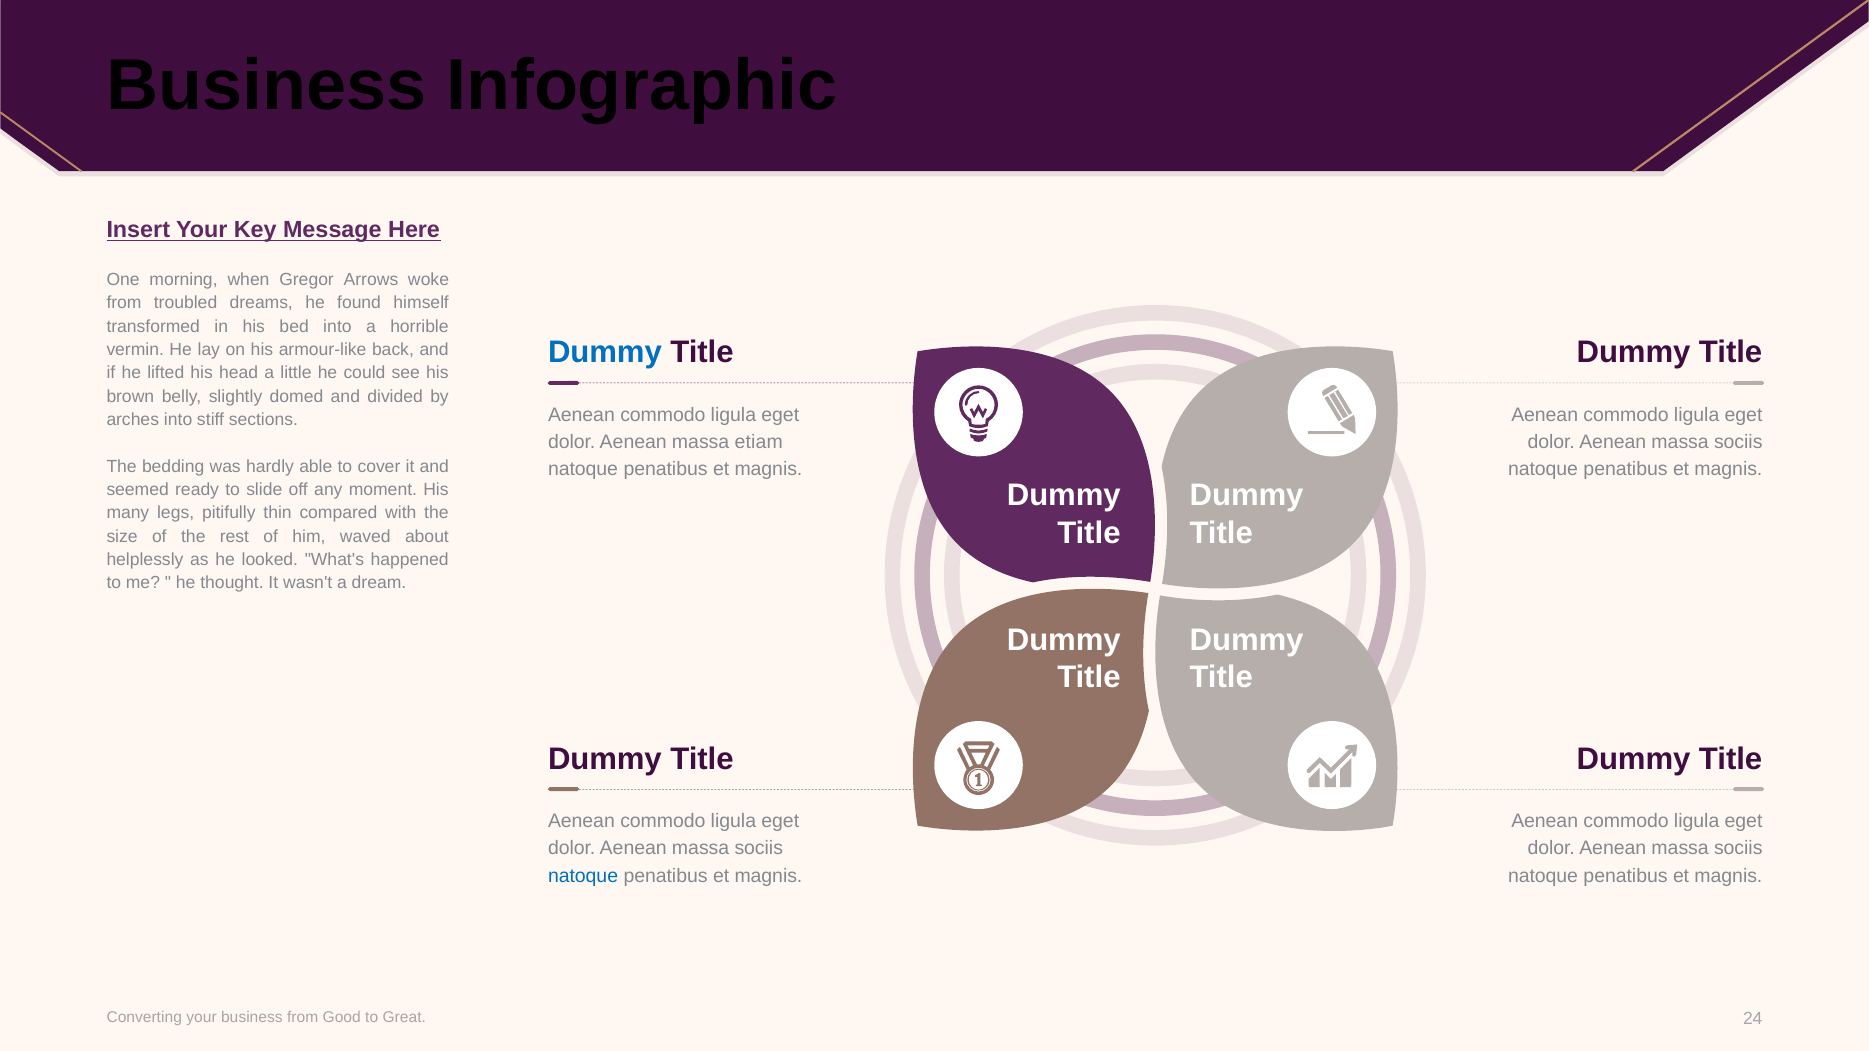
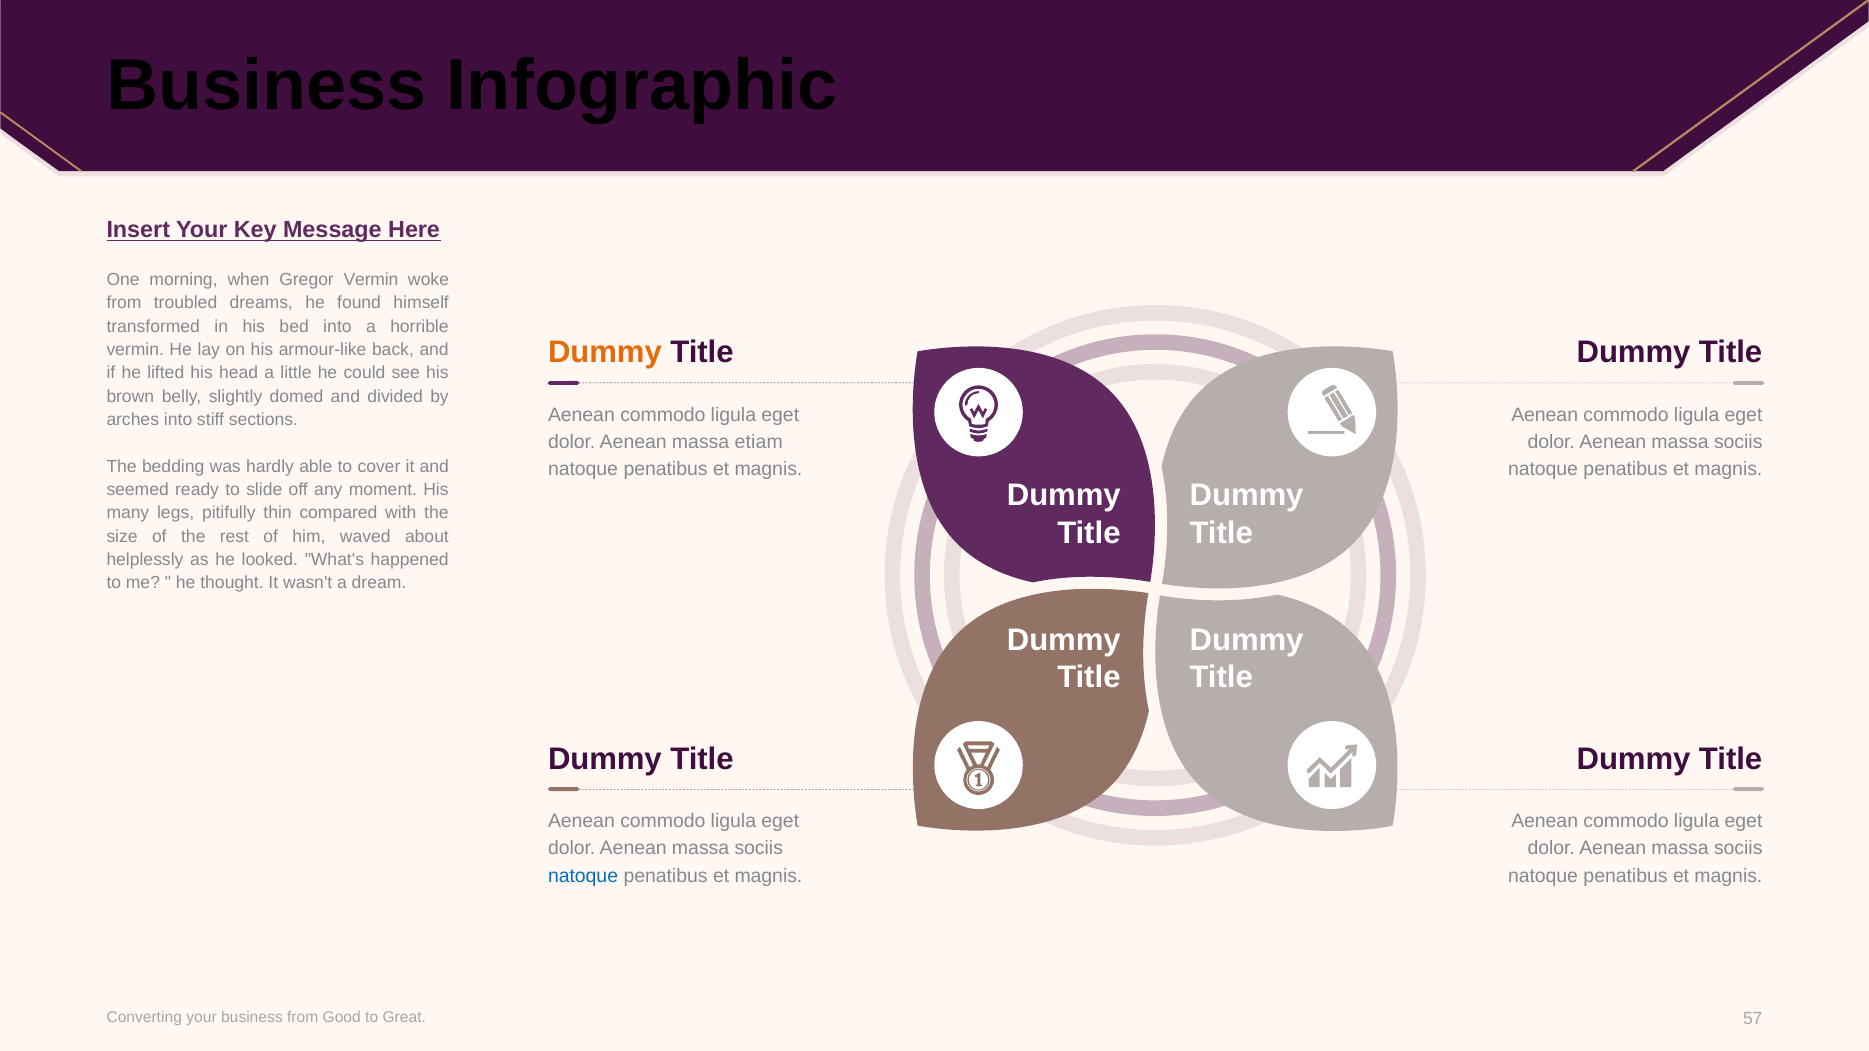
Gregor Arrows: Arrows -> Vermin (371, 280)
Dummy colour: blue -> orange (605, 353)
24: 24 -> 57 (1753, 1019)
